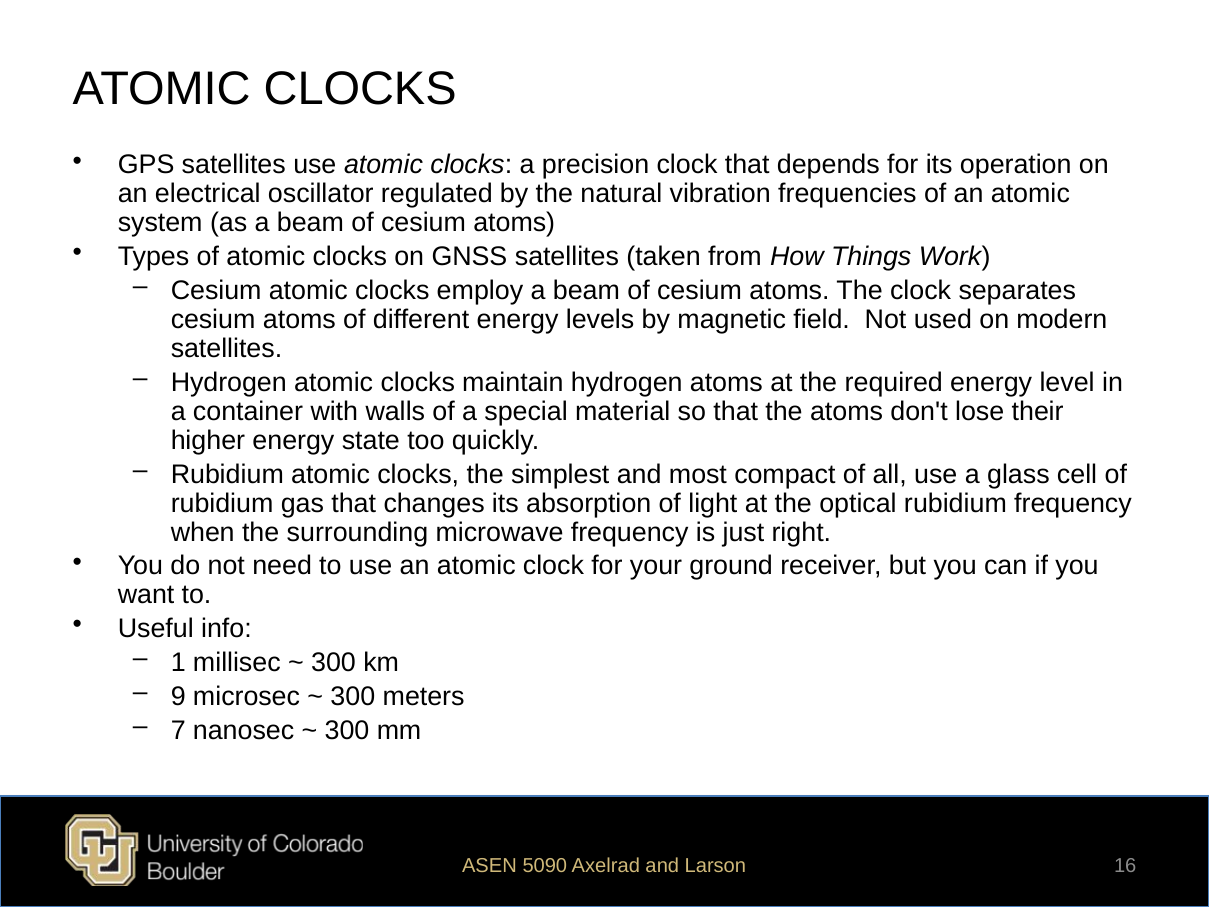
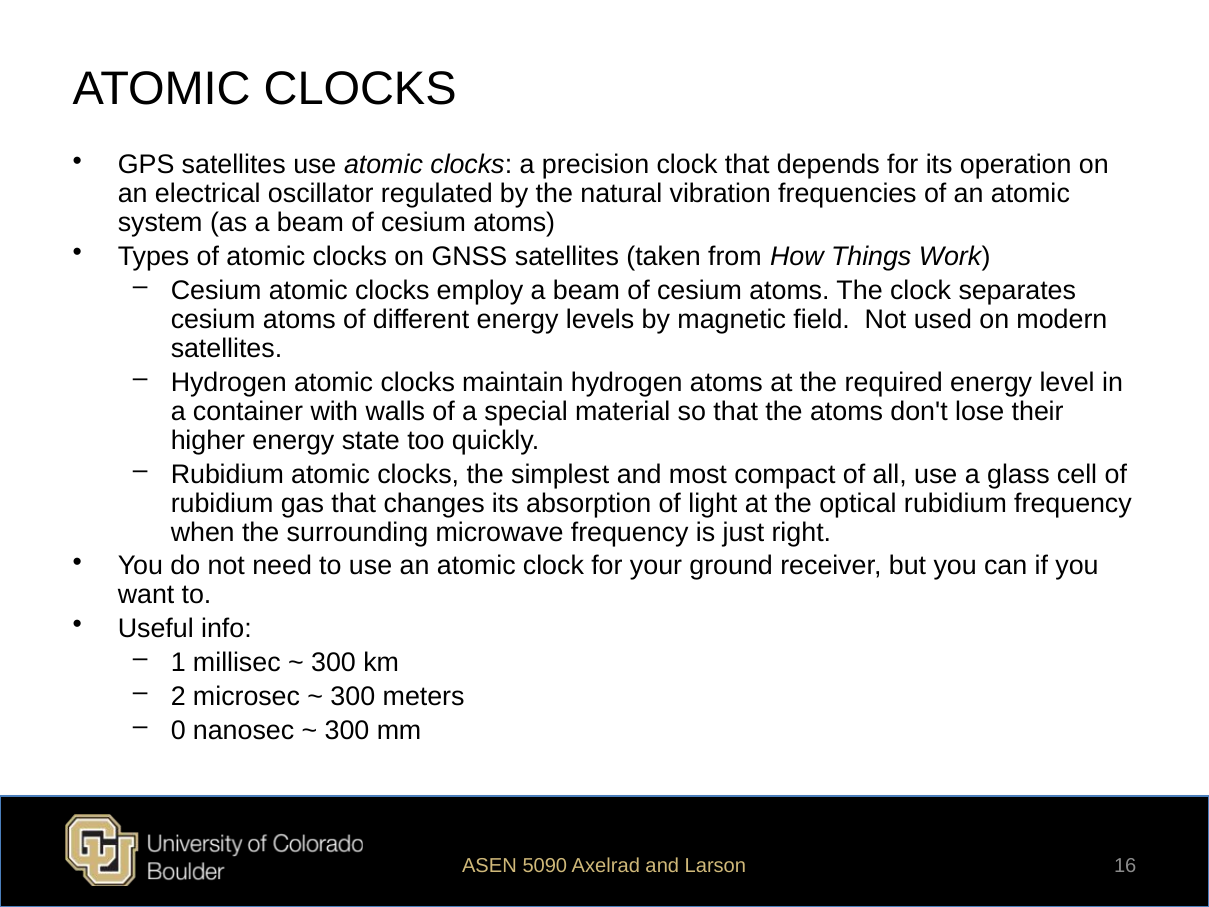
9: 9 -> 2 (178, 696)
7: 7 -> 0 (178, 730)
